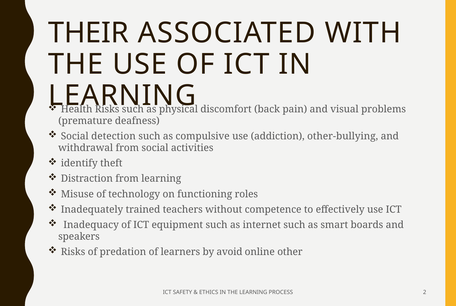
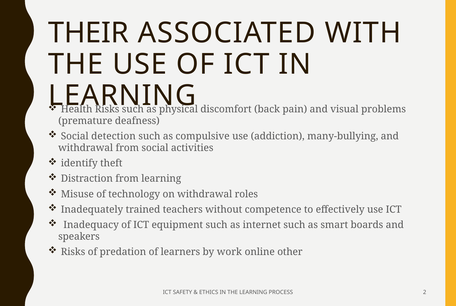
other-bullying: other-bullying -> many-bullying (343, 136)
on functioning: functioning -> withdrawal (205, 194)
avoid: avoid -> work (229, 252)
